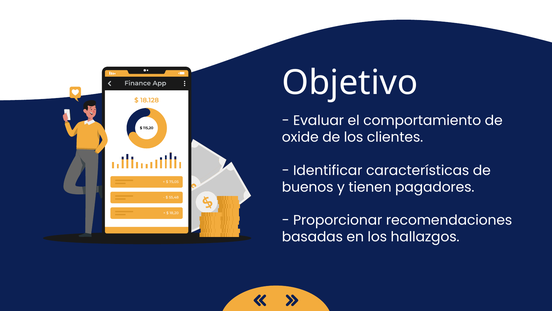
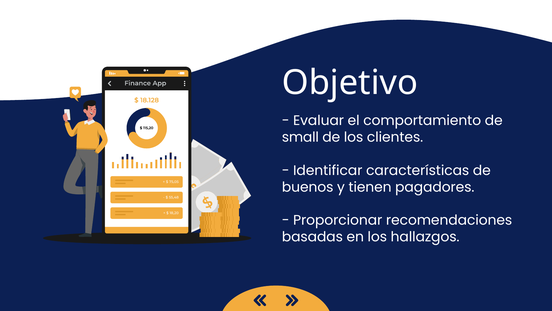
oxide: oxide -> small (300, 137)
